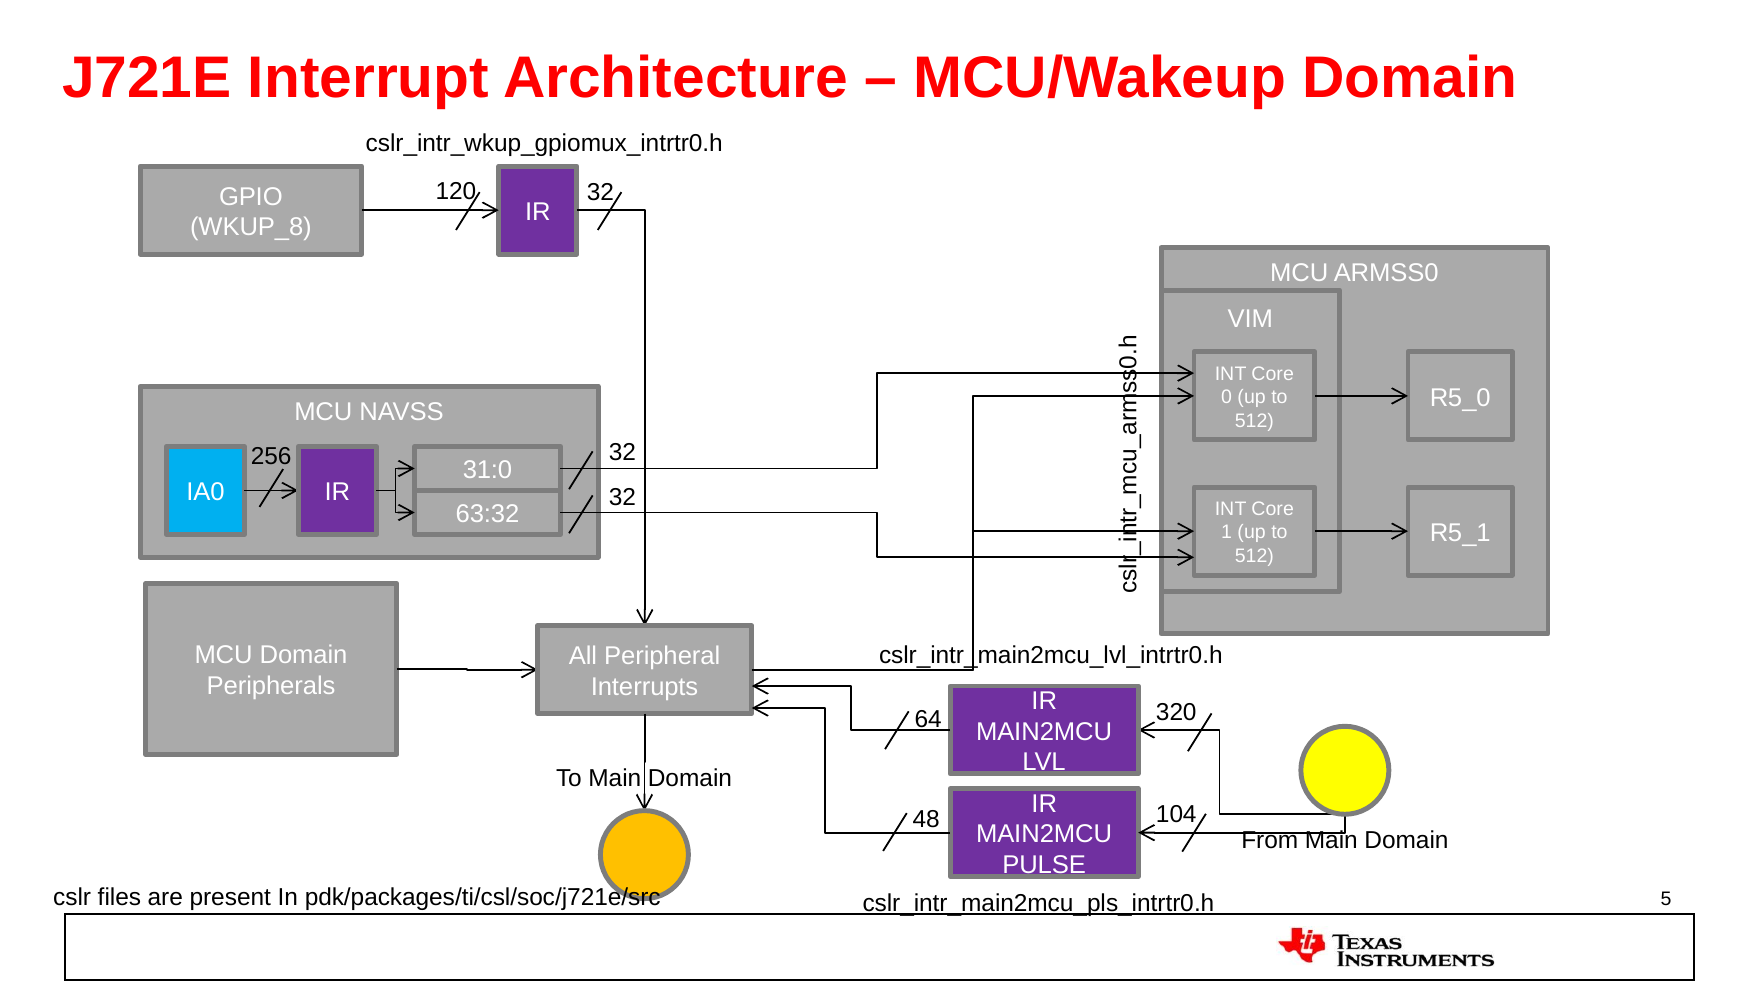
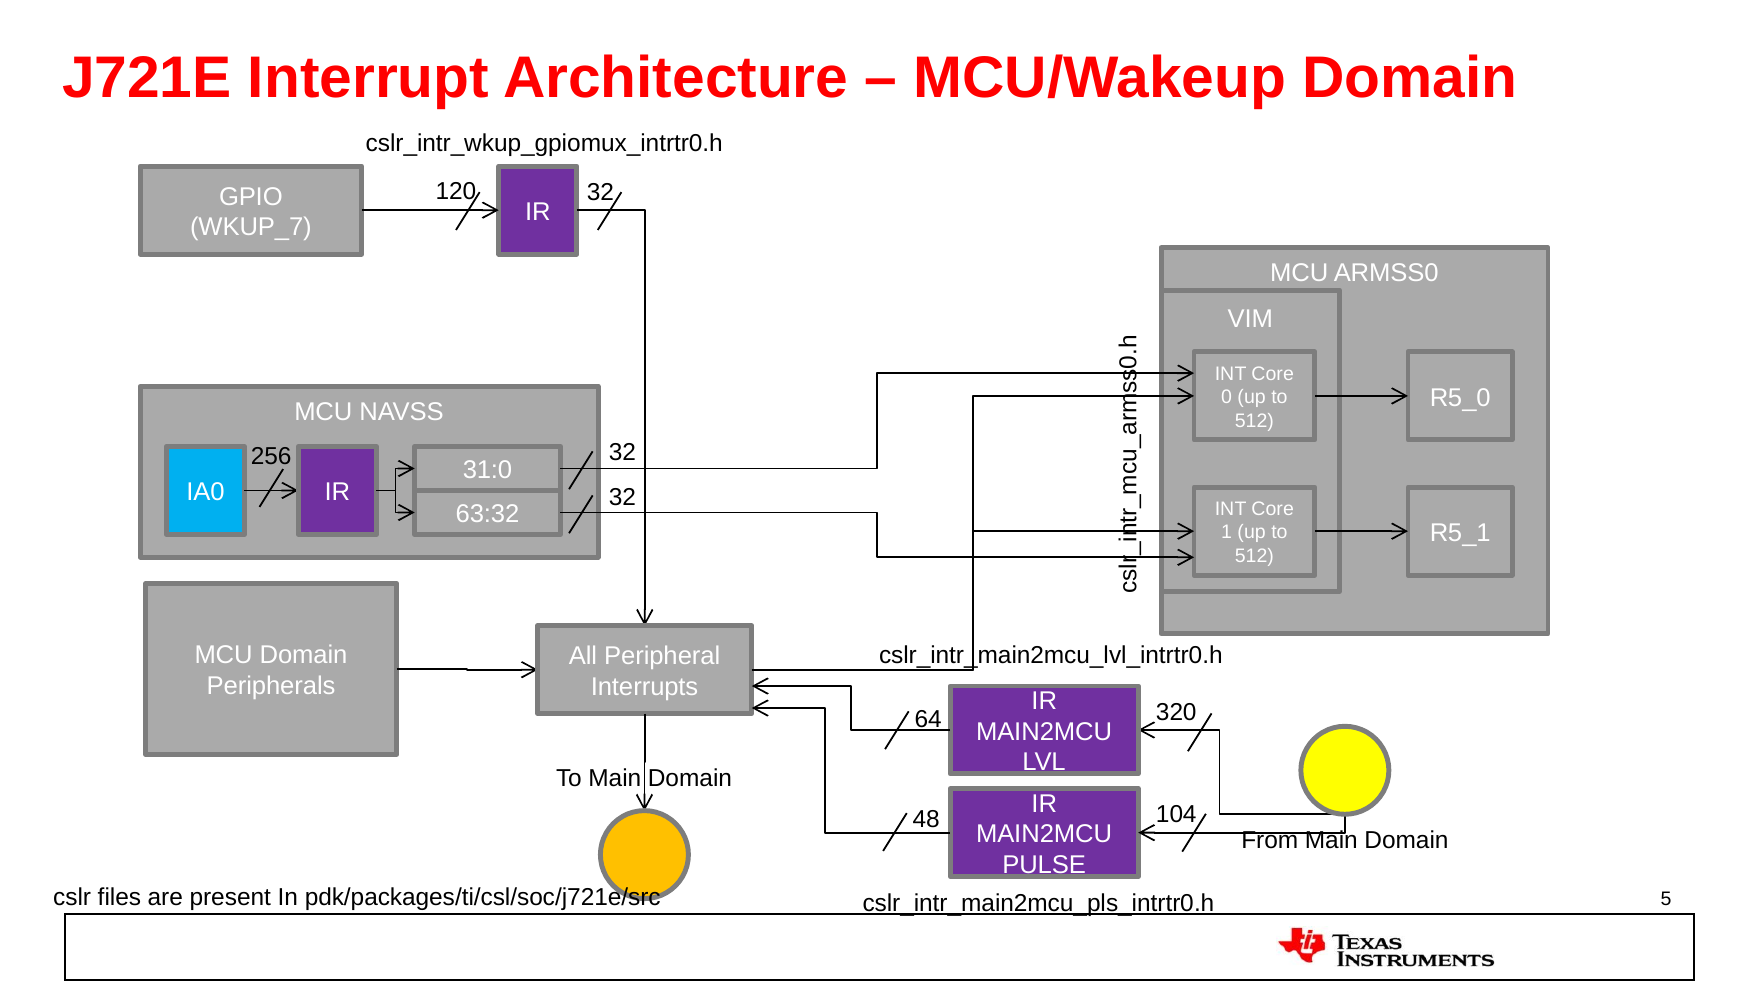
WKUP_8: WKUP_8 -> WKUP_7 (251, 227)
